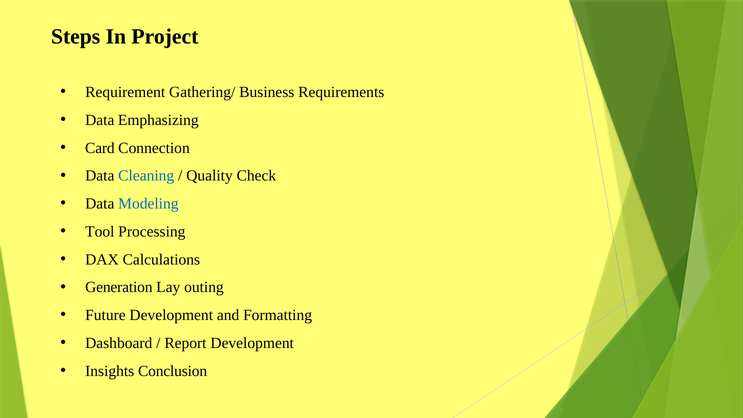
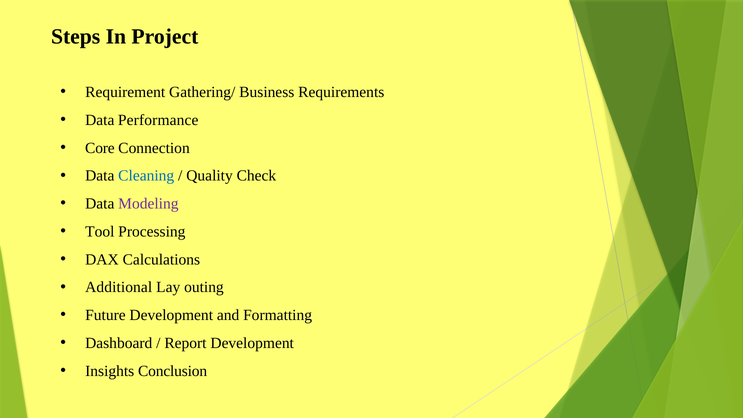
Emphasizing: Emphasizing -> Performance (158, 120)
Card: Card -> Core (100, 148)
Modeling colour: blue -> purple (148, 204)
Generation: Generation -> Additional (119, 287)
